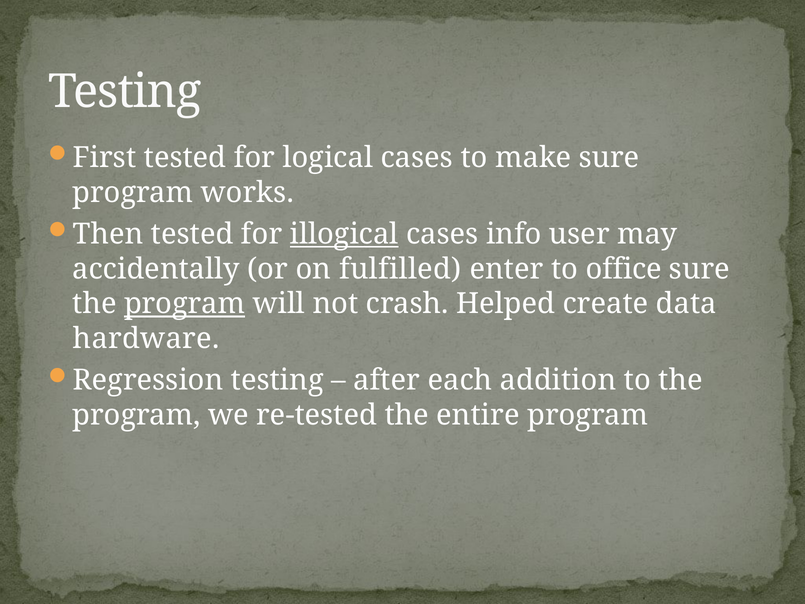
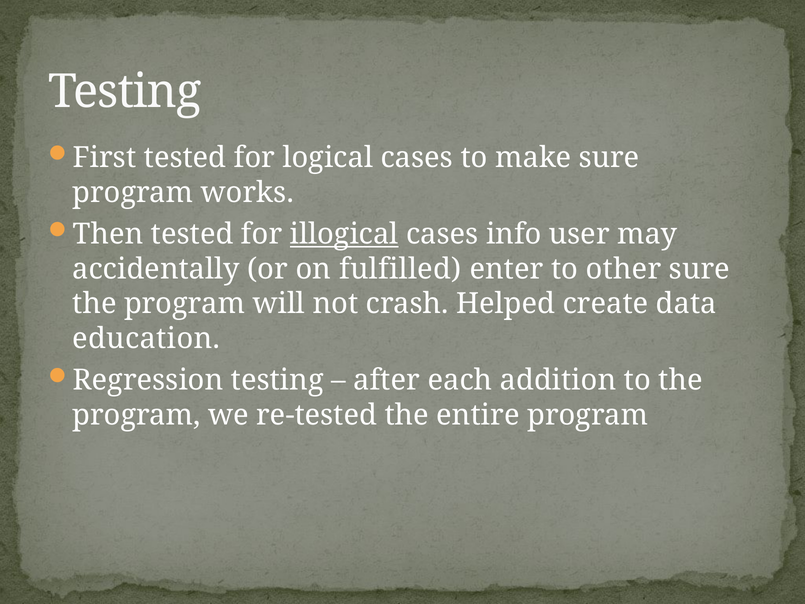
office: office -> other (623, 269)
program underline: present -> none (185, 304)
hardware: hardware -> education (146, 339)
